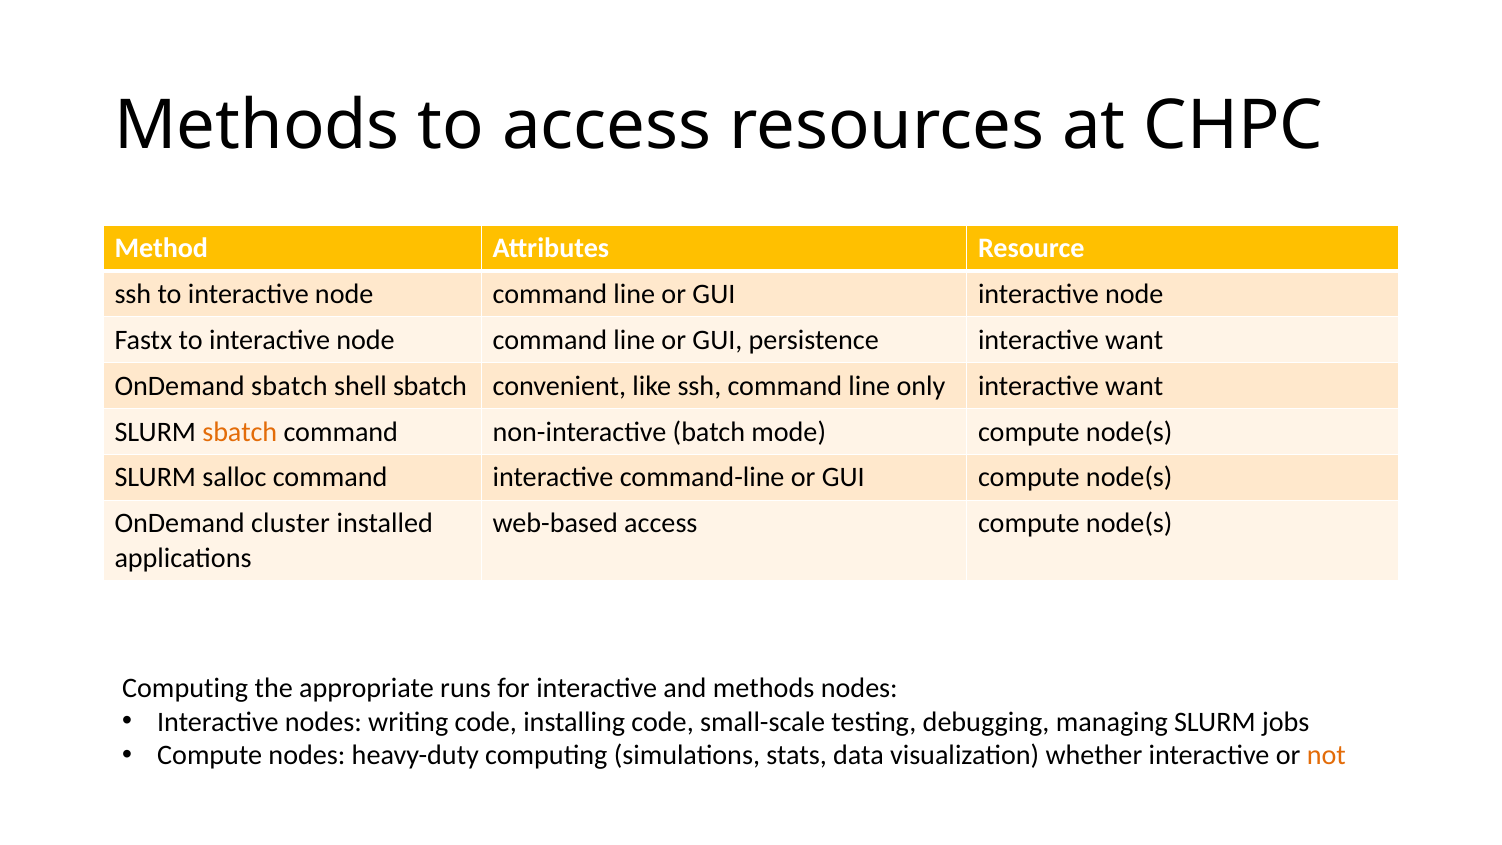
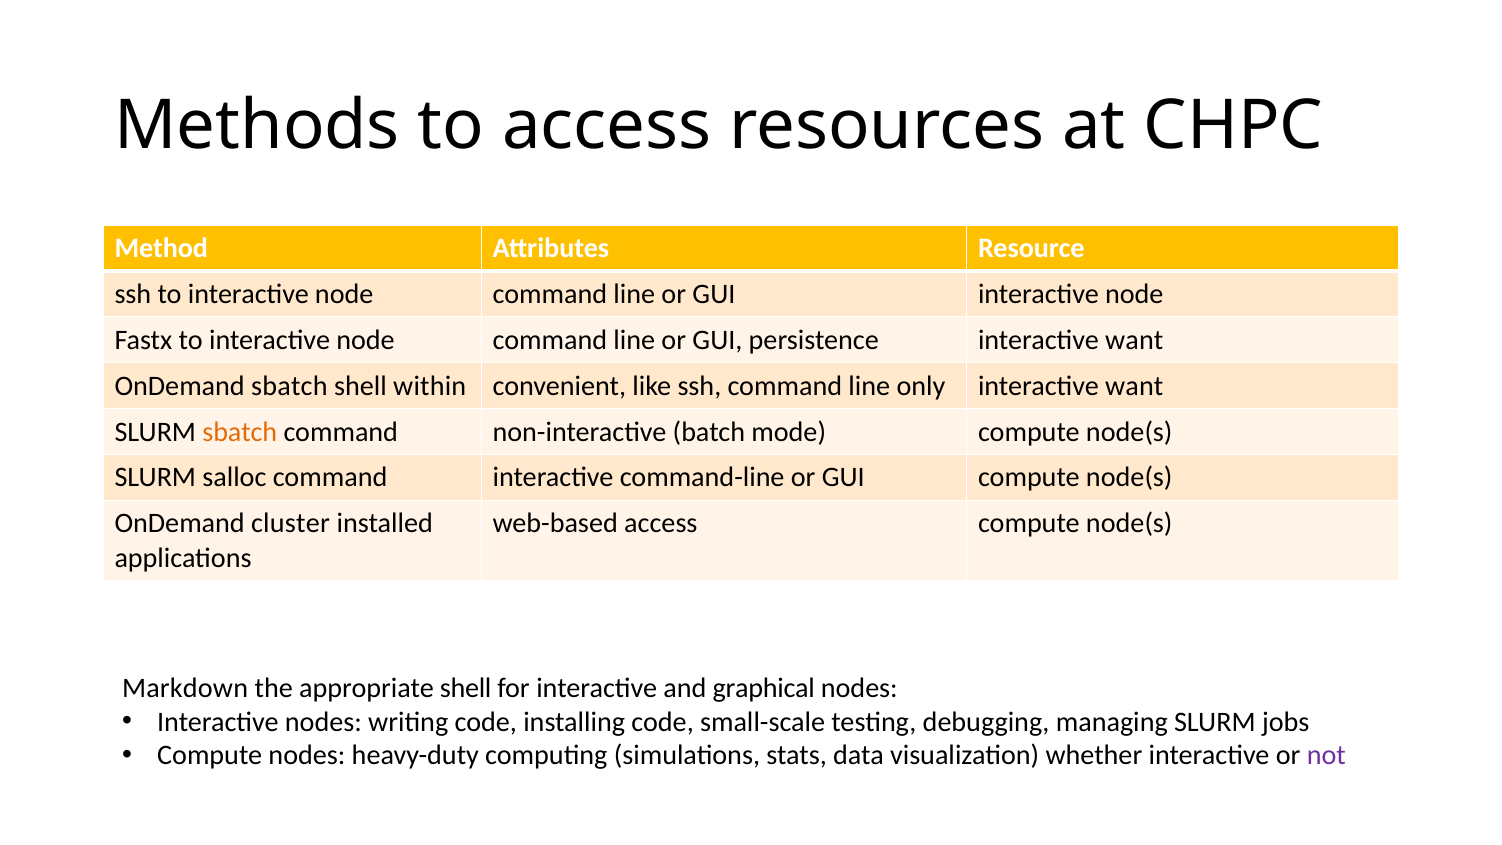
shell sbatch: sbatch -> within (430, 386)
Computing: Computing -> Markdown (185, 688)
appropriate runs: runs -> shell (466, 688)
and methods: methods -> graphical (764, 688)
not colour: orange -> purple (1326, 756)
